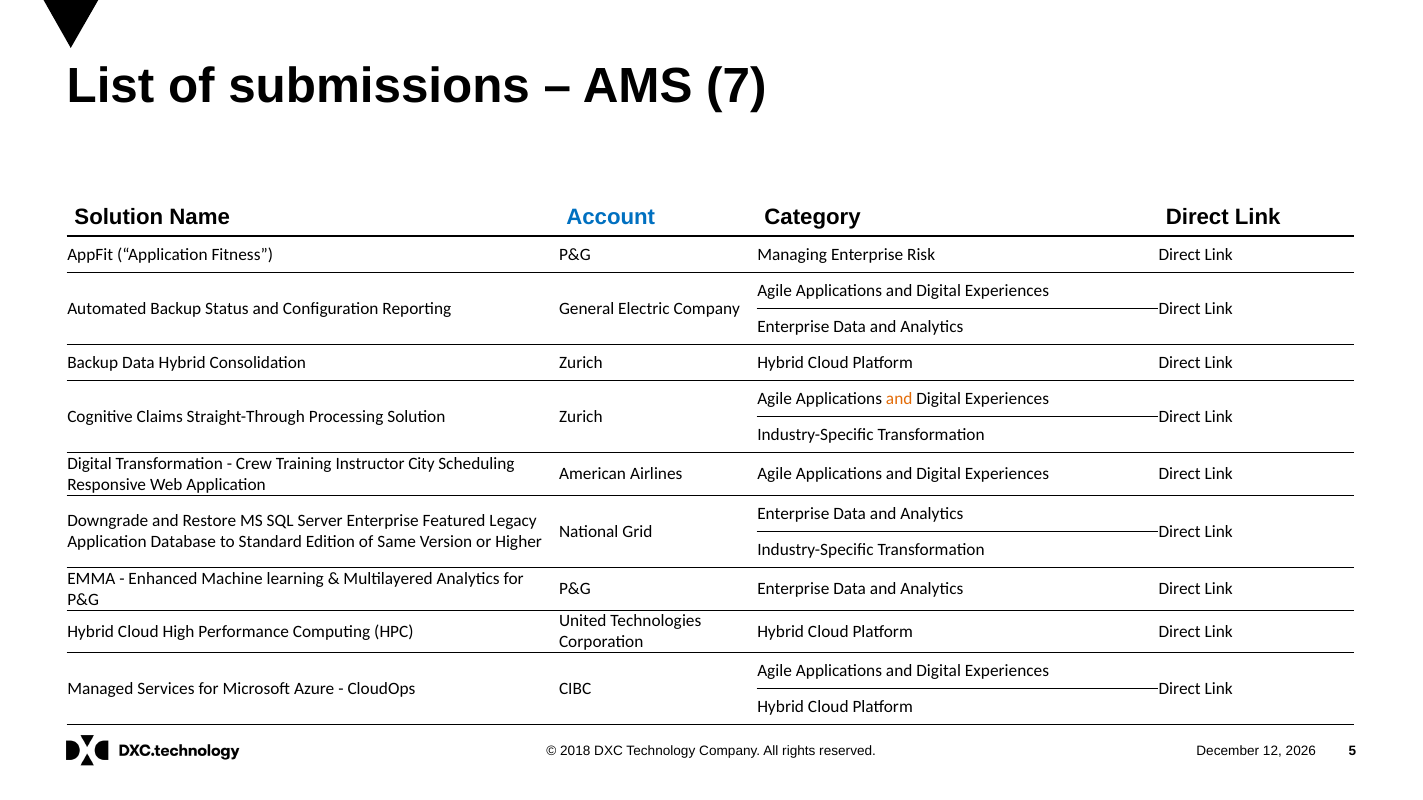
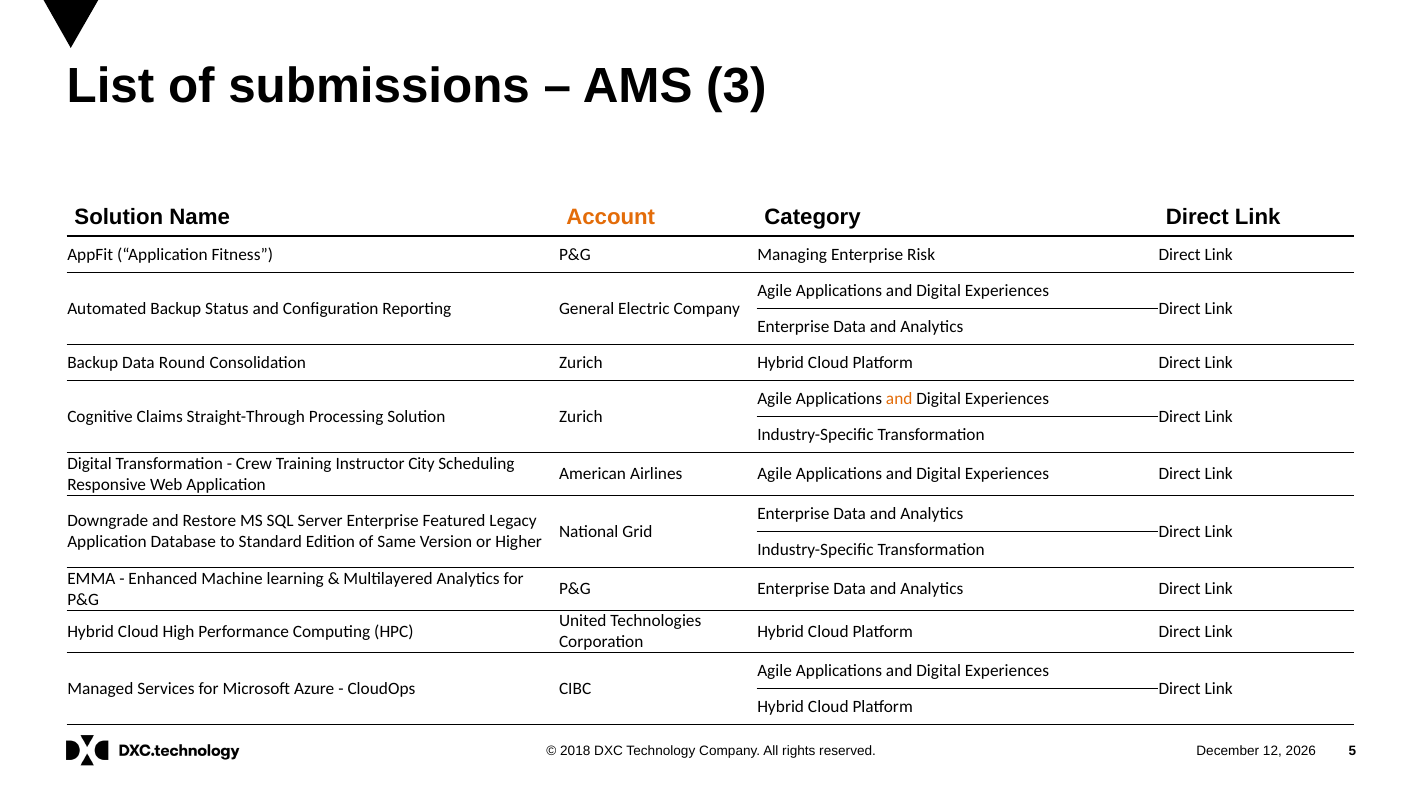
7: 7 -> 3 (736, 86)
Account colour: blue -> orange (611, 217)
Data Hybrid: Hybrid -> Round (182, 363)
